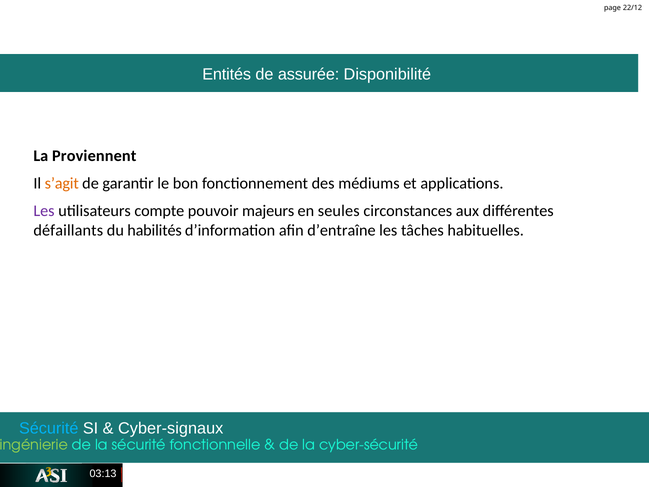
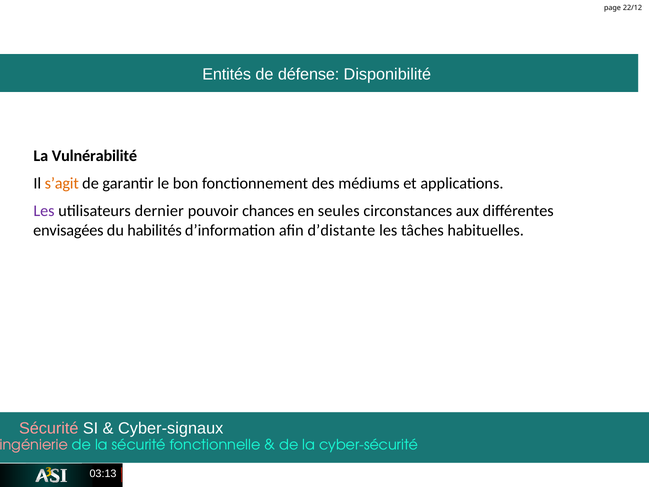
assurée: assurée -> défense (309, 74)
Proviennent: Proviennent -> Vulnérabilité (94, 156)
compte: compte -> dernier (159, 211)
majeurs: majeurs -> chances (268, 211)
défaillants: défaillants -> envisagées (68, 230)
d’entraîne: d’entraîne -> d’distante (341, 230)
Sécurité colour: light blue -> pink (49, 428)
ingénierie colour: light green -> pink (34, 445)
